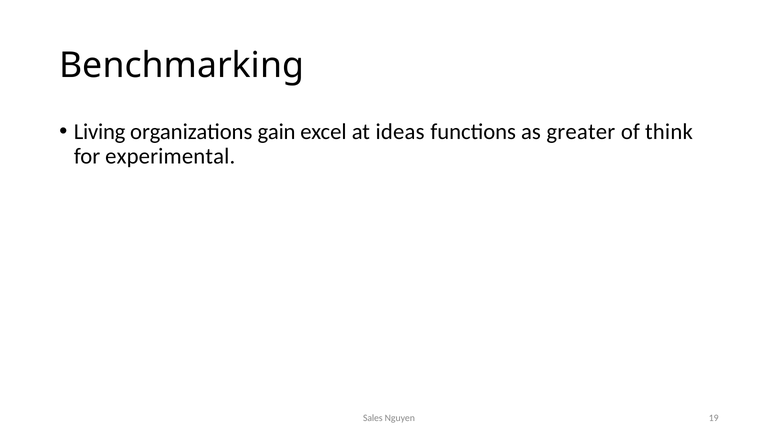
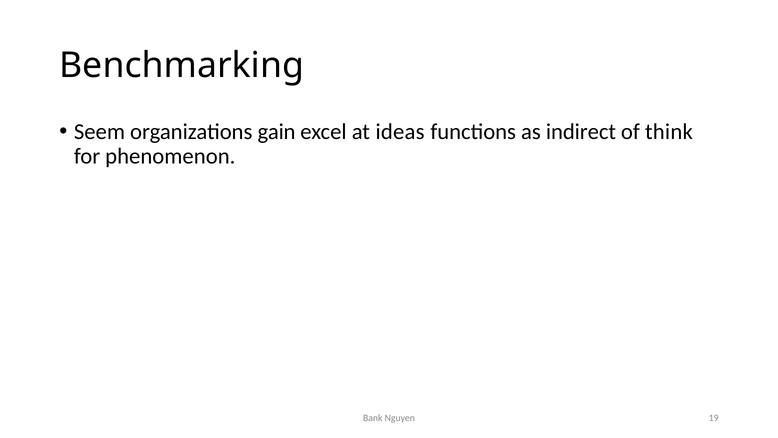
Living: Living -> Seem (99, 132)
greater: greater -> indirect (581, 132)
experimental: experimental -> phenomenon (170, 156)
Sales: Sales -> Bank (373, 418)
